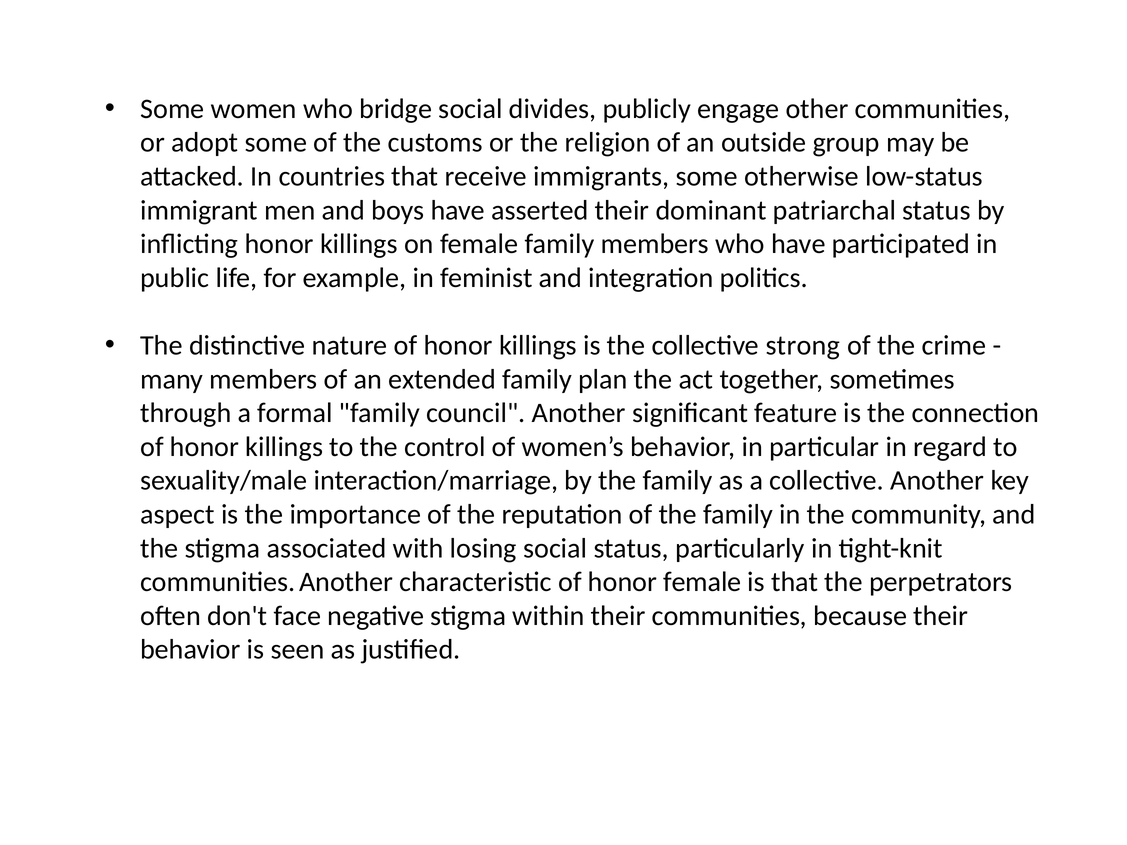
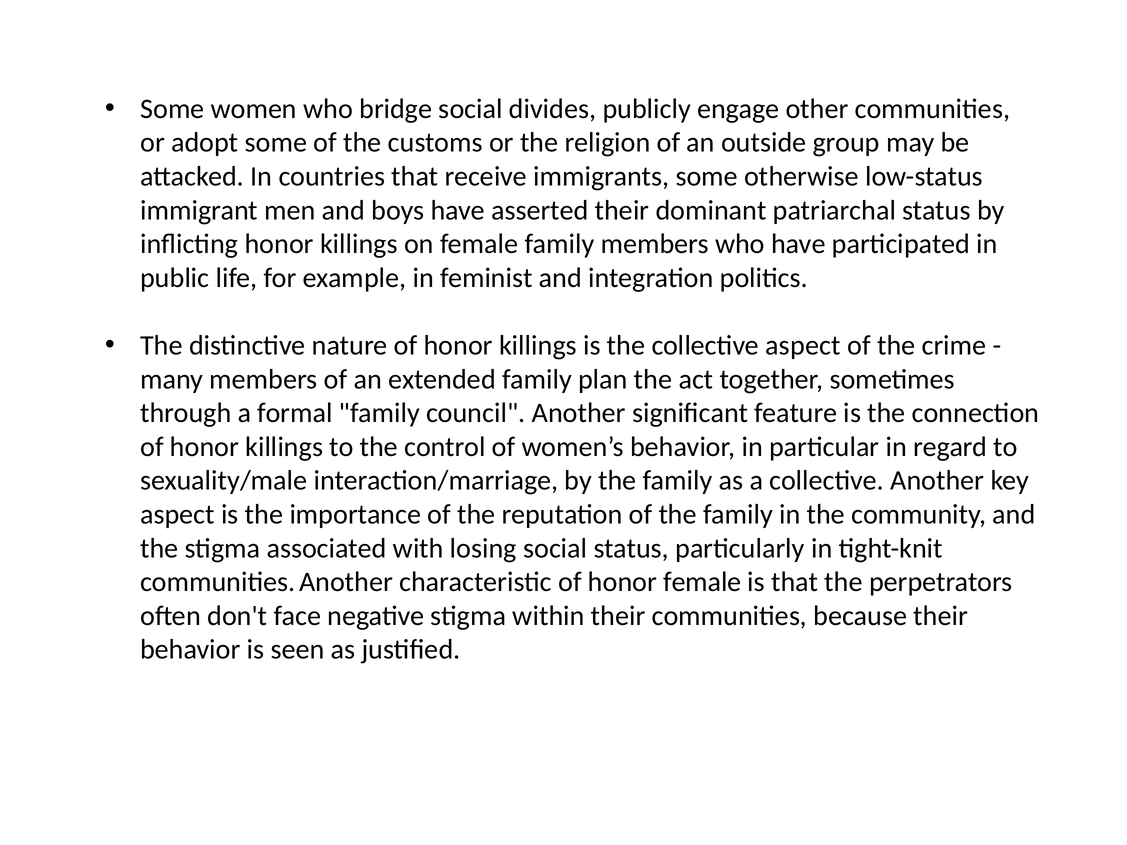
collective strong: strong -> aspect (803, 346)
